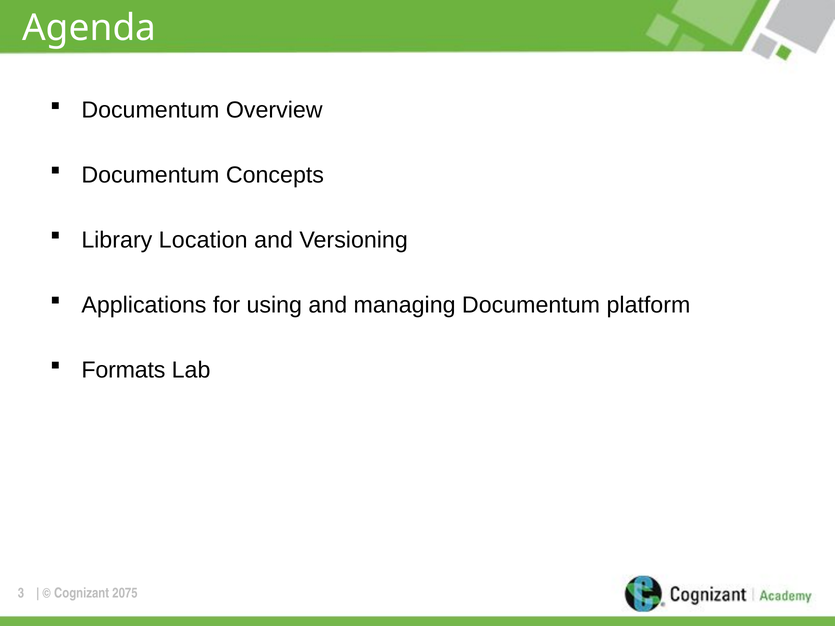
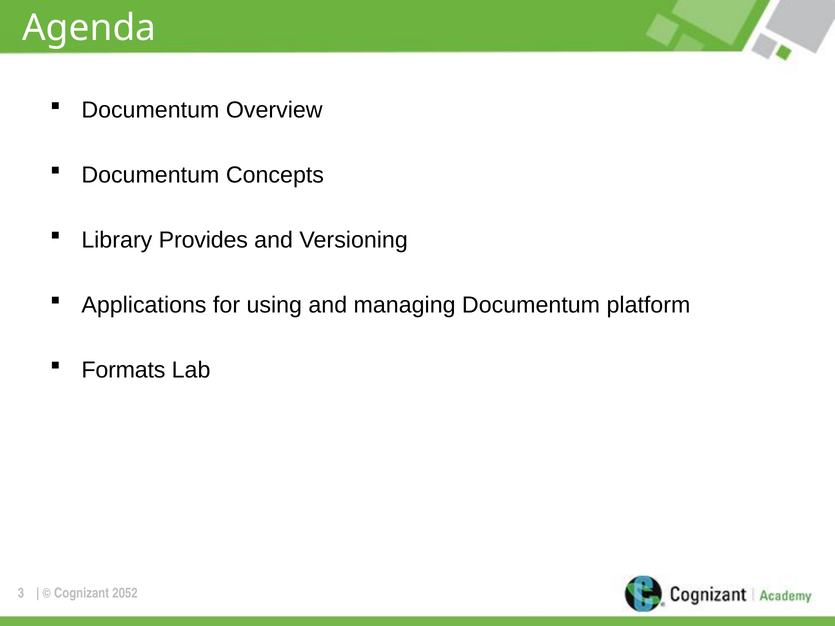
Location: Location -> Provides (203, 240)
2075: 2075 -> 2052 (125, 594)
